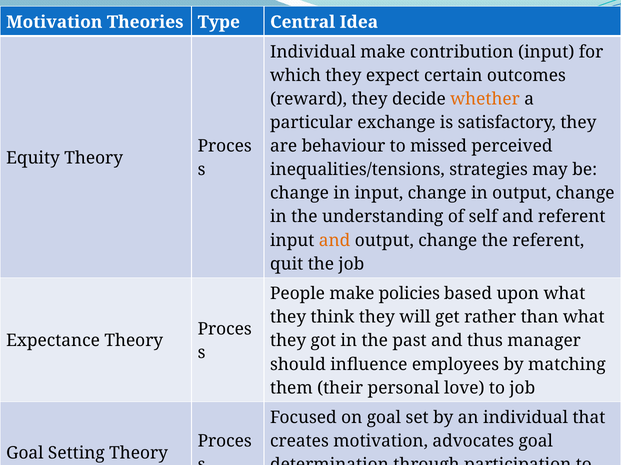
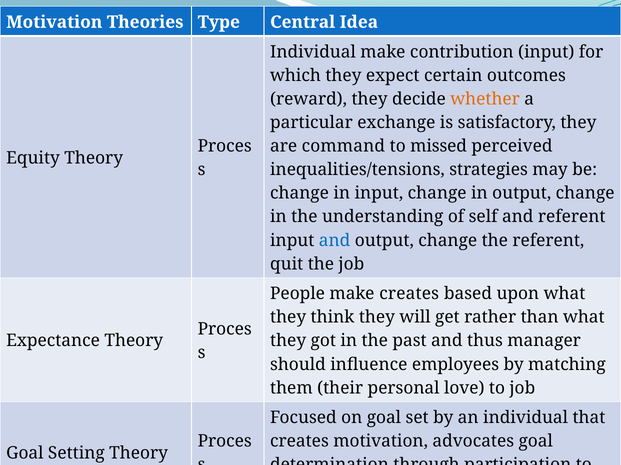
behaviour: behaviour -> command (343, 146)
and colour: orange -> blue (335, 241)
make policies: policies -> creates (409, 294)
